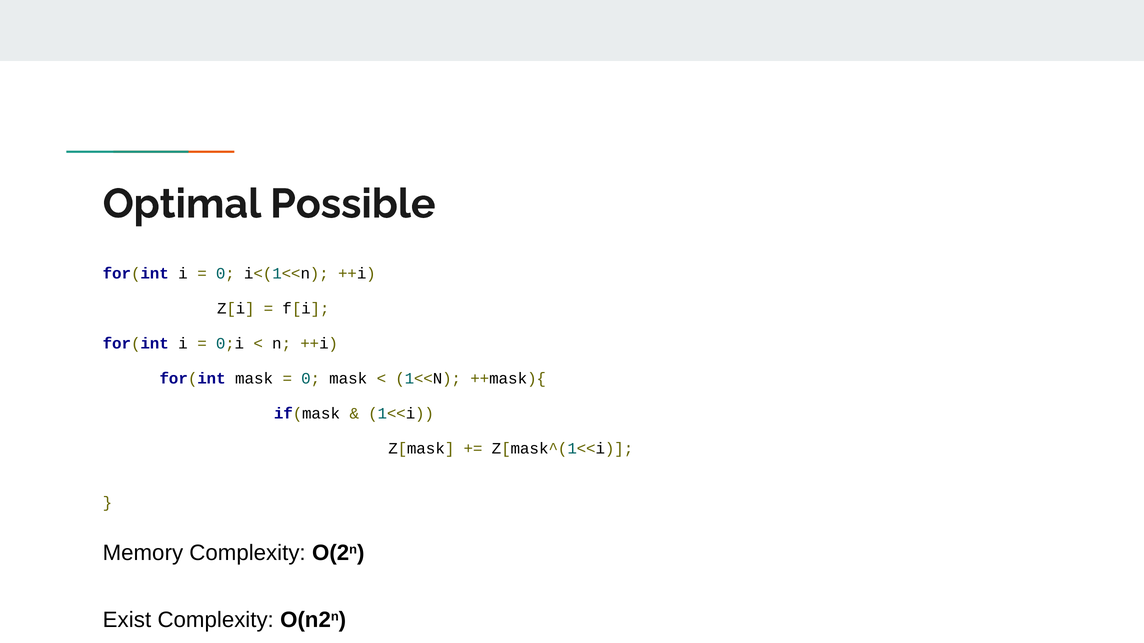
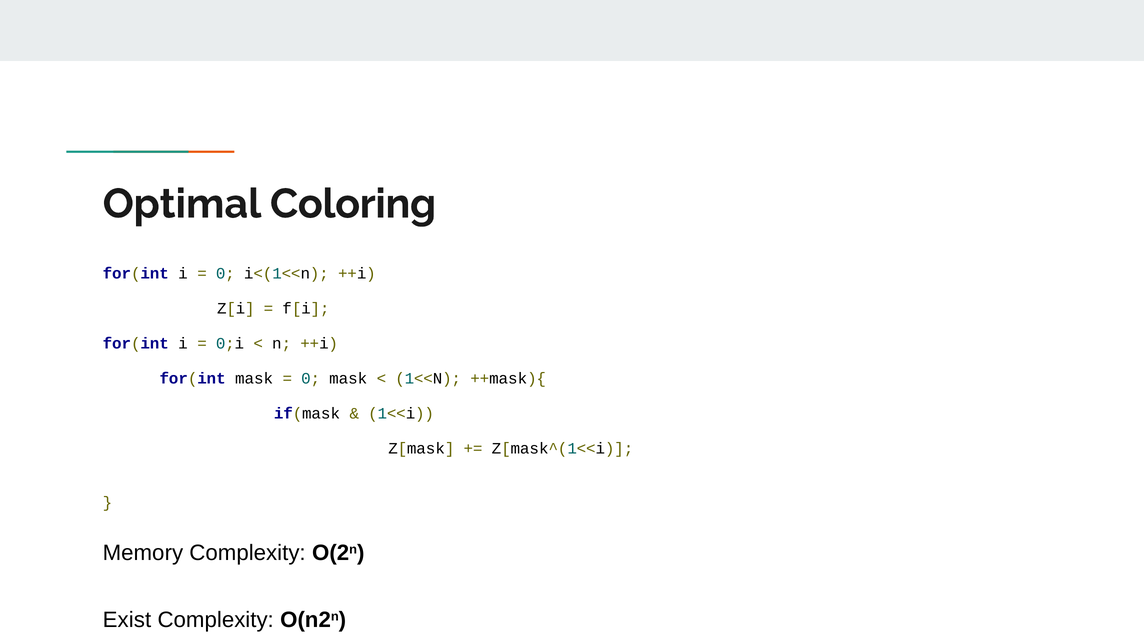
Possible: Possible -> Coloring (353, 204)
